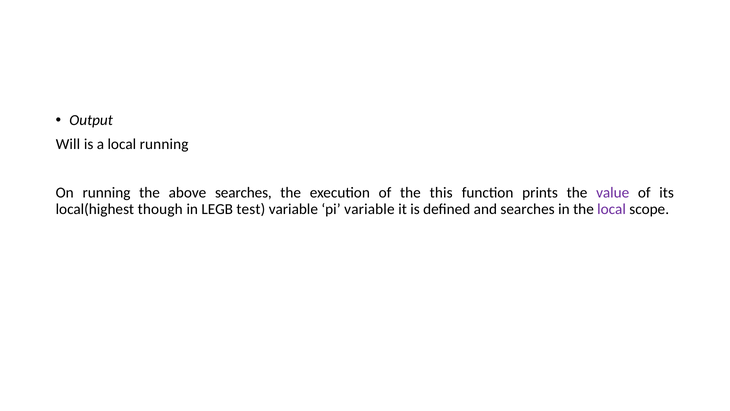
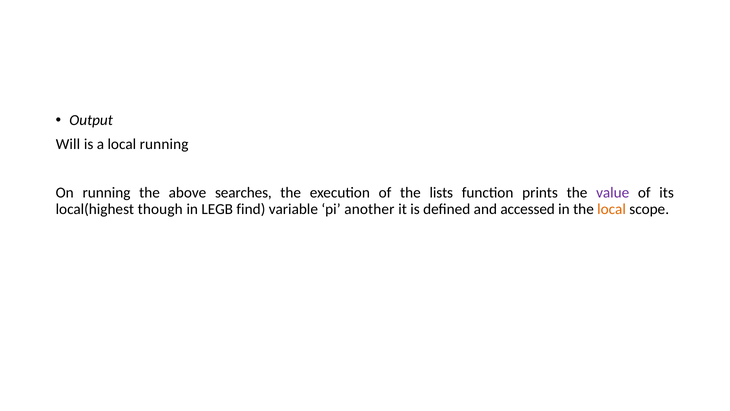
this: this -> lists (441, 192)
test: test -> find (251, 209)
pi variable: variable -> another (369, 209)
and searches: searches -> accessed (528, 209)
local colour: purple -> orange (612, 209)
